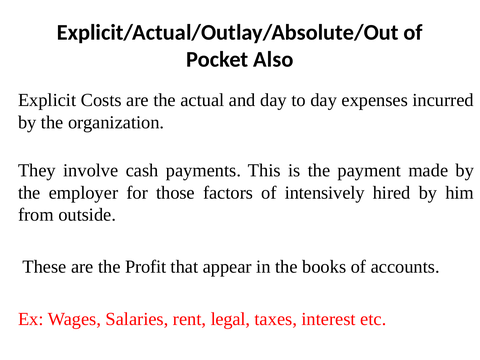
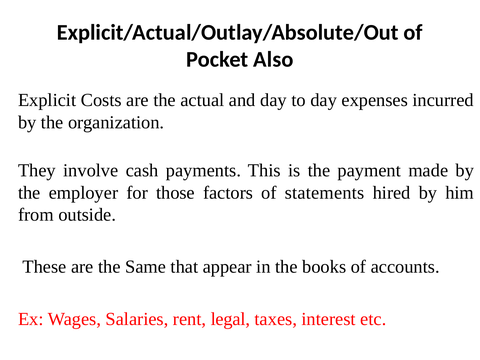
intensively: intensively -> statements (325, 193)
Profit: Profit -> Same (146, 267)
